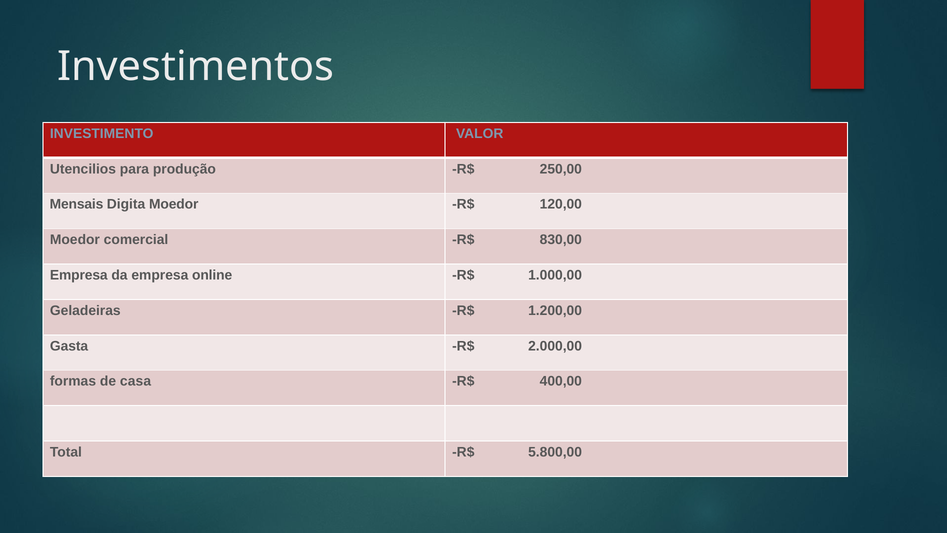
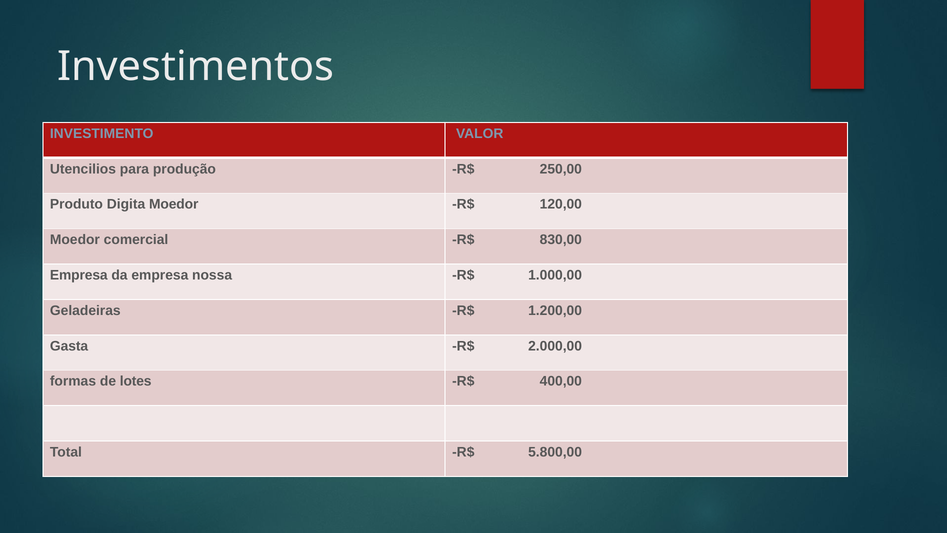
Mensais: Mensais -> Produto (76, 204)
online: online -> nossa (212, 275)
casa: casa -> lotes (136, 381)
